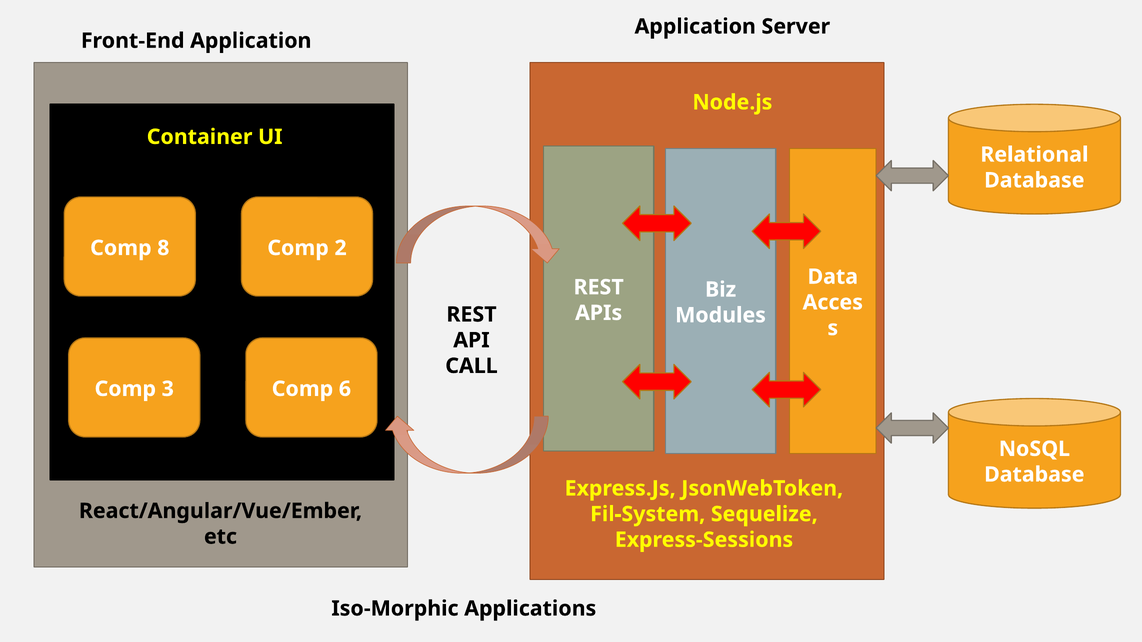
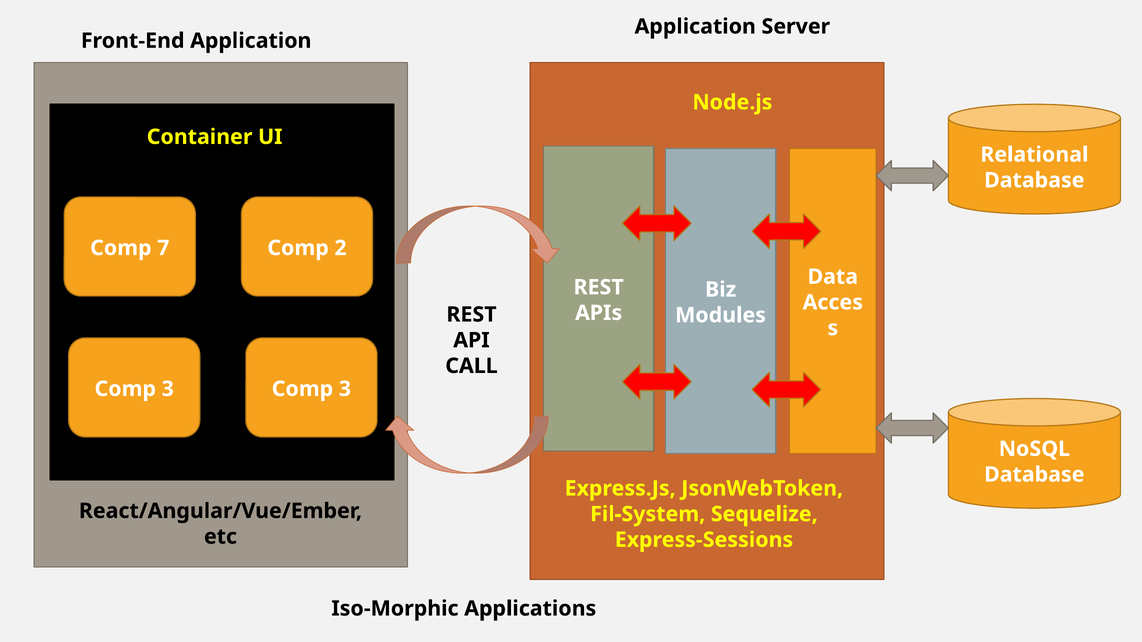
8: 8 -> 7 (163, 248)
3 Comp 6: 6 -> 3 (345, 389)
